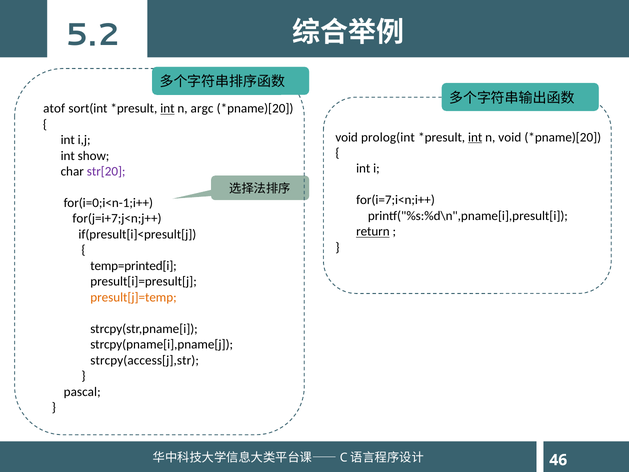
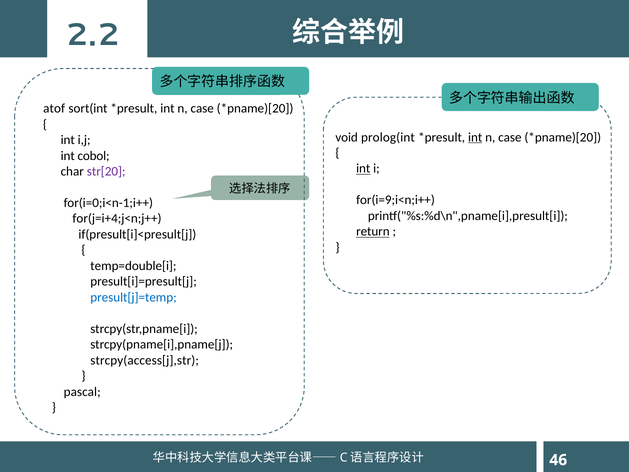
5.2: 5.2 -> 2.2 (93, 35)
int underline: present -> none (167, 108)
argc: argc -> case (202, 108)
void: void -> case (510, 137)
show: show -> cobol (94, 156)
int underline: none -> present (363, 169)
for(i=7;i<n;i++: for(i=7;i<n;i++ -> for(i=9;i<n;i++ (395, 200)
for(j=i+7;j<n;j++: for(j=i+7;j<n;j++ -> for(j=i+4;j<n;j++ (117, 219)
temp=printed[i: temp=printed[i -> temp=double[i (133, 266)
presult[j]=temp colour: orange -> blue (133, 297)
